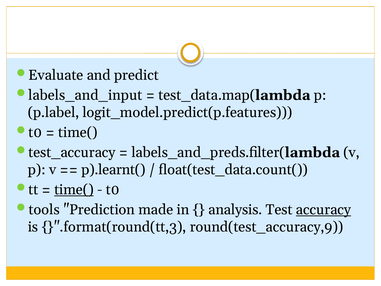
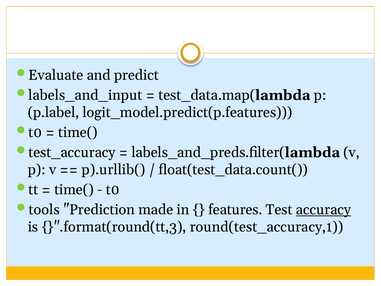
p).learnt(: p).learnt( -> p).urllib( (113, 169)
time( underline: present -> none (74, 190)
analysis: analysis -> features (235, 210)
round(test_accuracy,9: round(test_accuracy,9 -> round(test_accuracy,1 (266, 227)
